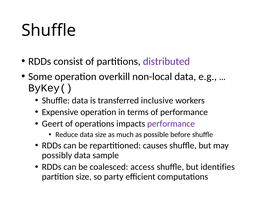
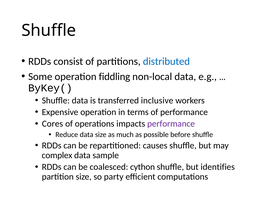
distributed colour: purple -> blue (166, 61)
overkill: overkill -> fiddling (114, 77)
Geert: Geert -> Cores (53, 124)
possibly: possibly -> complex (57, 155)
access: access -> cython (143, 167)
